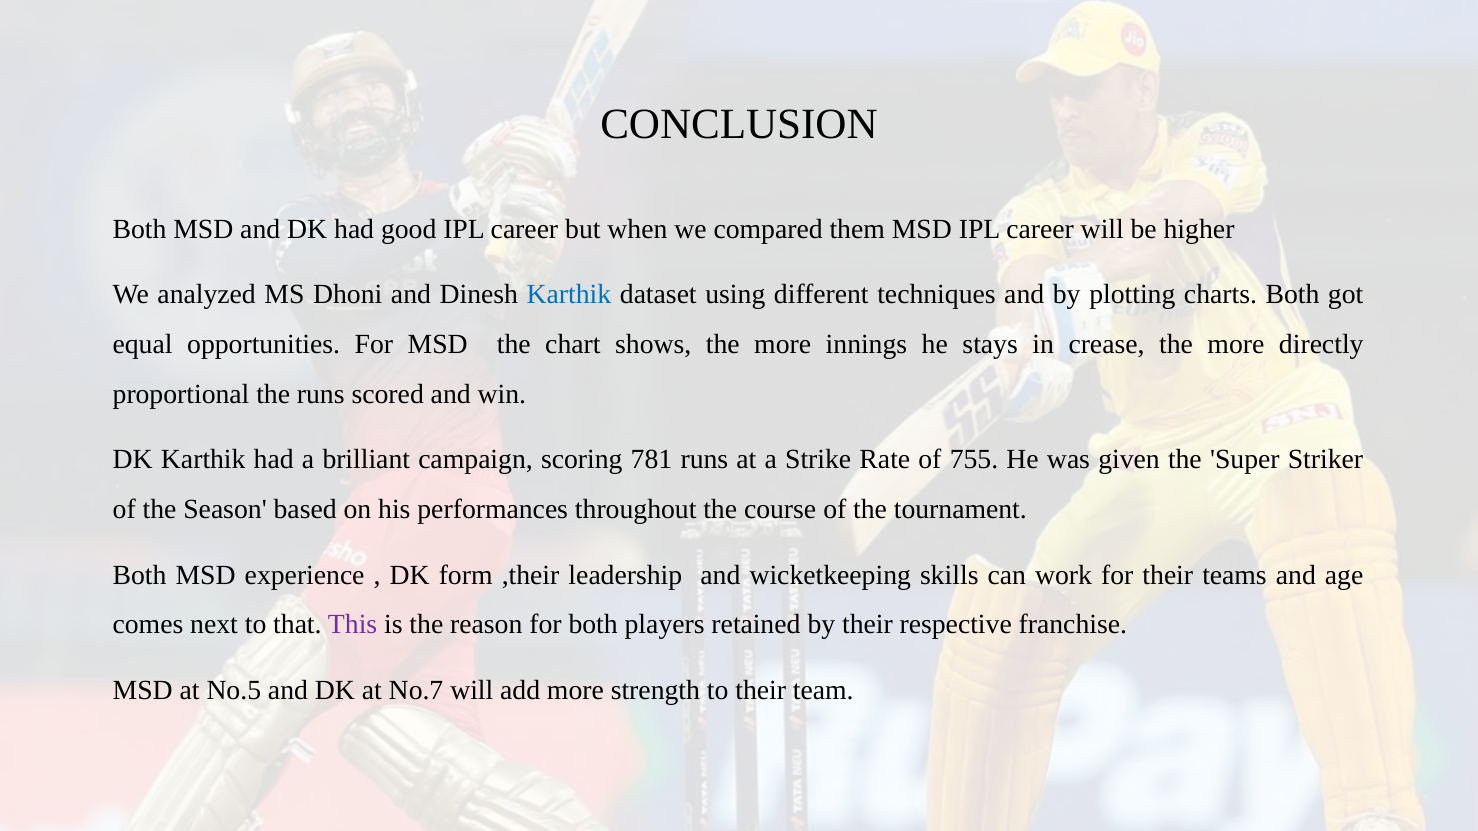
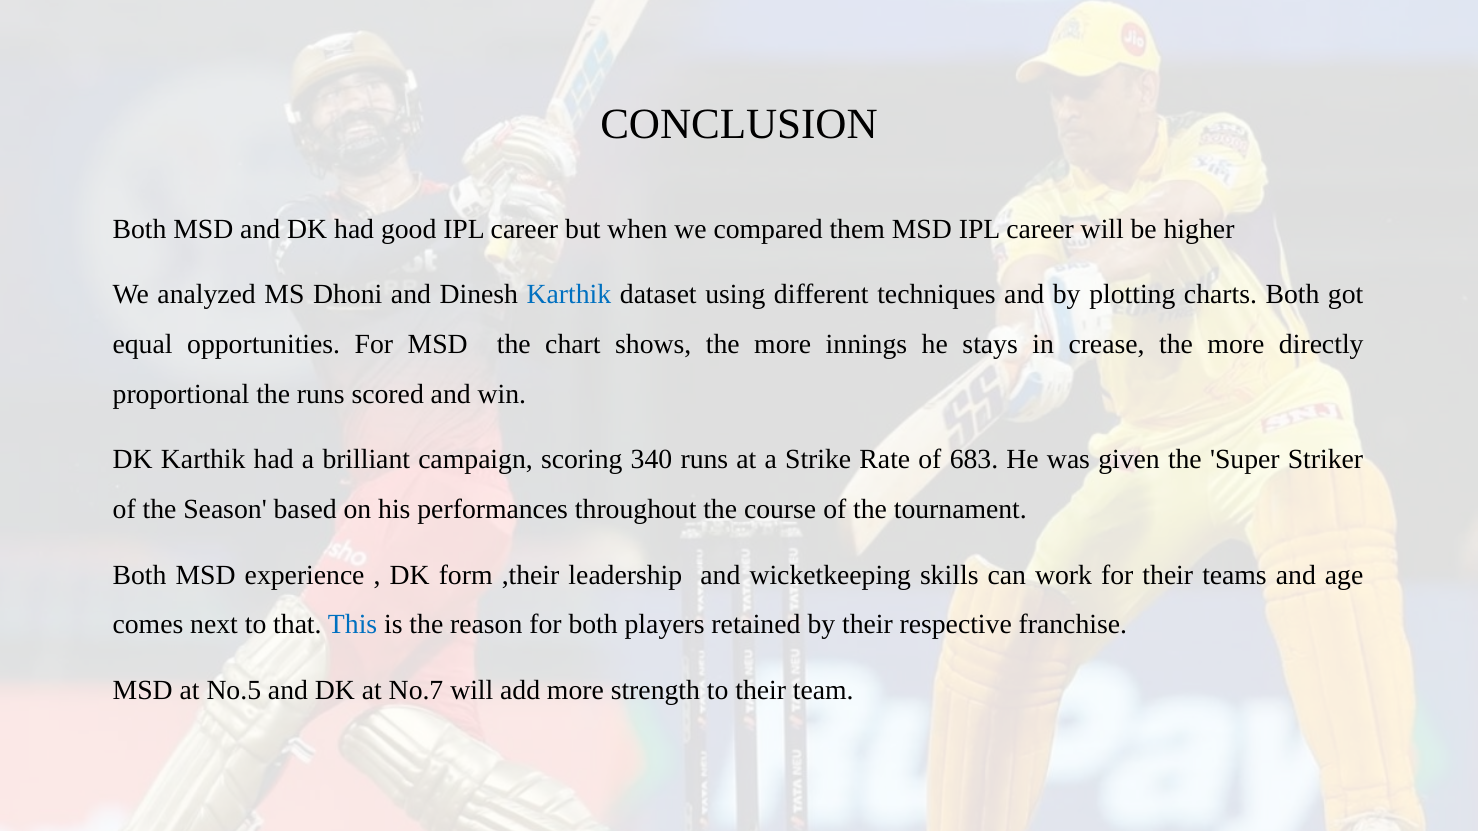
781: 781 -> 340 (651, 460)
755: 755 -> 683 (974, 460)
This colour: purple -> blue (353, 625)
